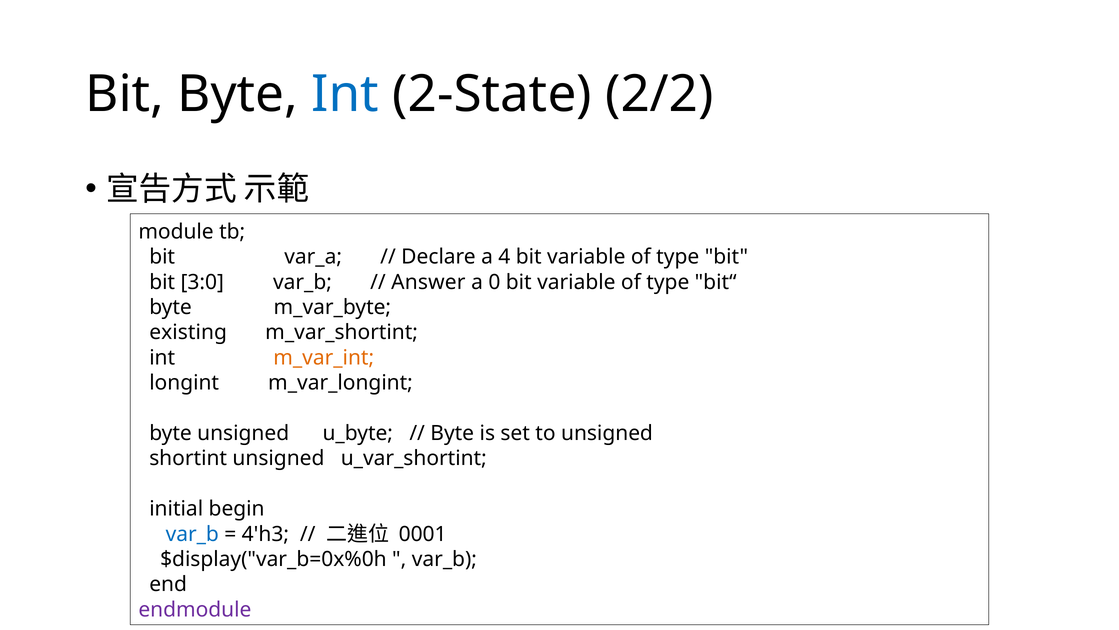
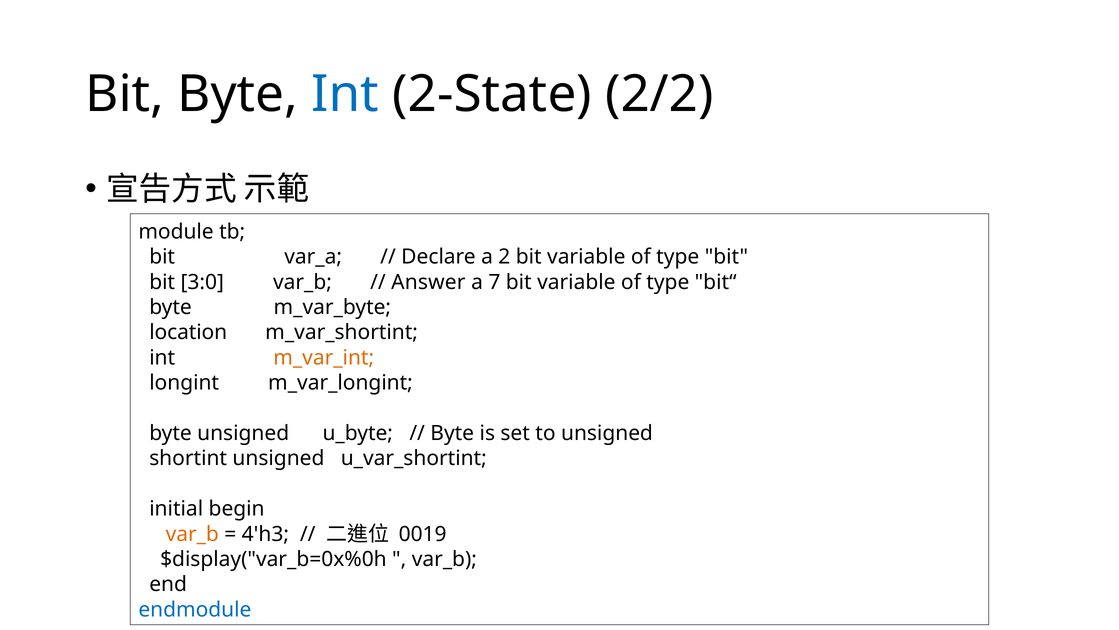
4: 4 -> 2 (504, 257)
0: 0 -> 7 (494, 282)
existing: existing -> location (188, 332)
var_b colour: blue -> orange (192, 534)
0001: 0001 -> 0019 (423, 534)
endmodule colour: purple -> blue (195, 609)
